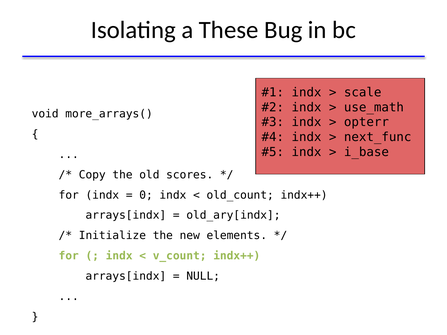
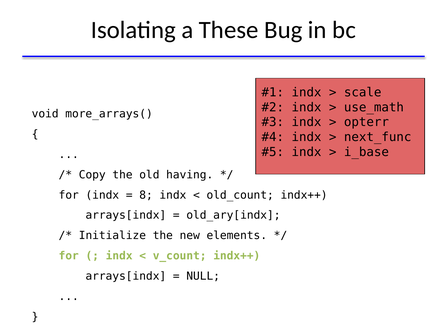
scores: scores -> having (190, 175)
0: 0 -> 8 (146, 195)
